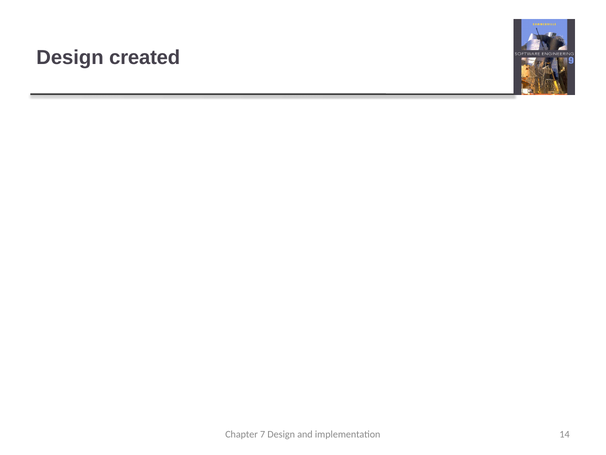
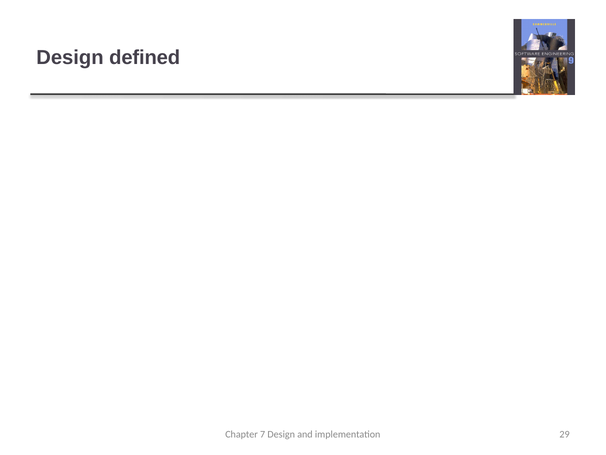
created: created -> defined (145, 57)
14: 14 -> 29 (565, 434)
